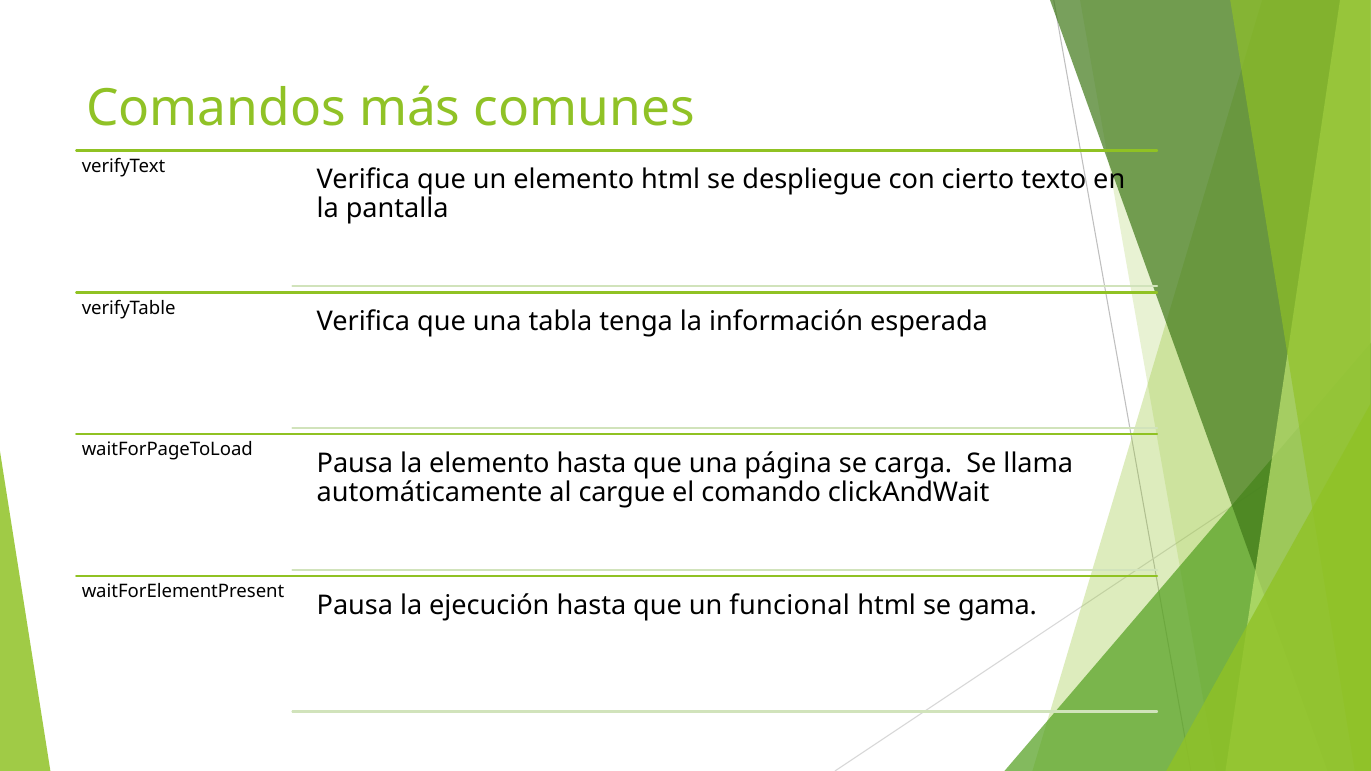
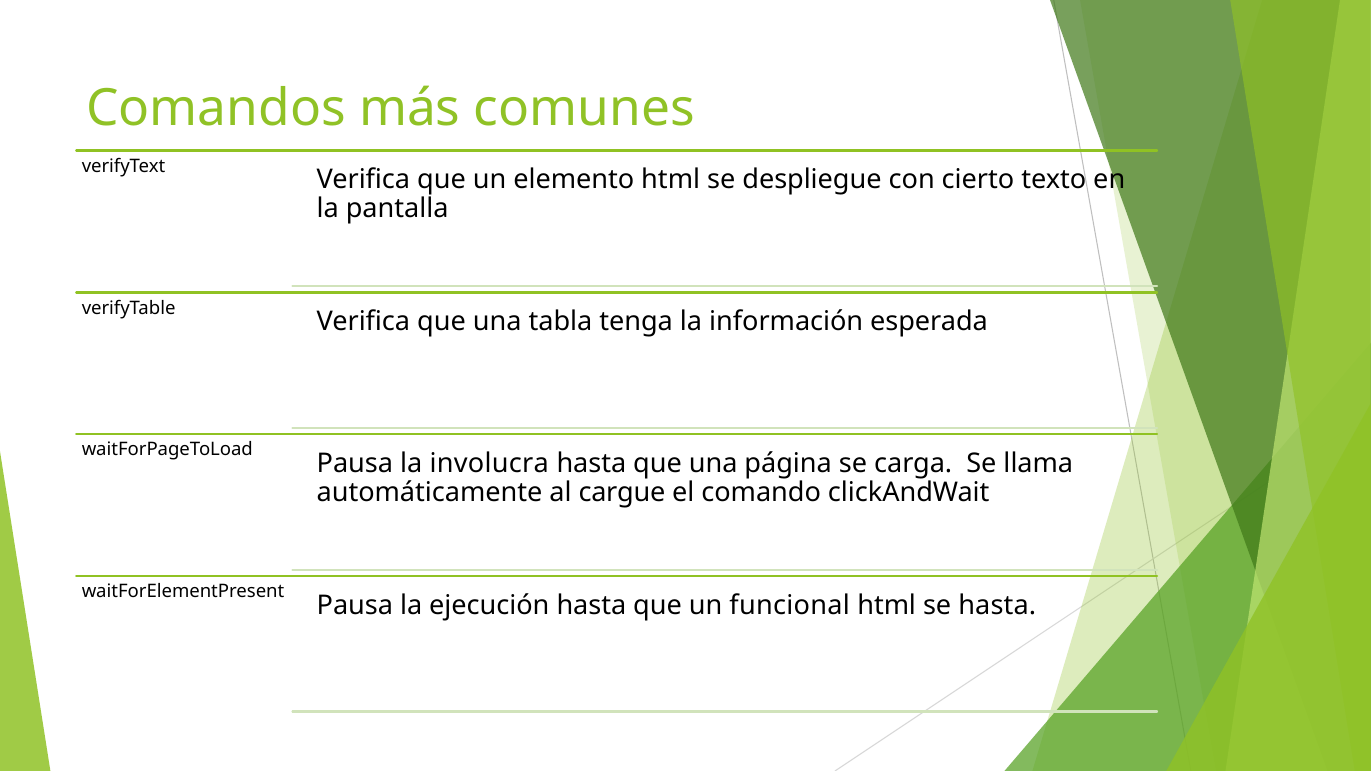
la elemento: elemento -> involucra (489, 464)
se gama: gama -> hasta (997, 605)
